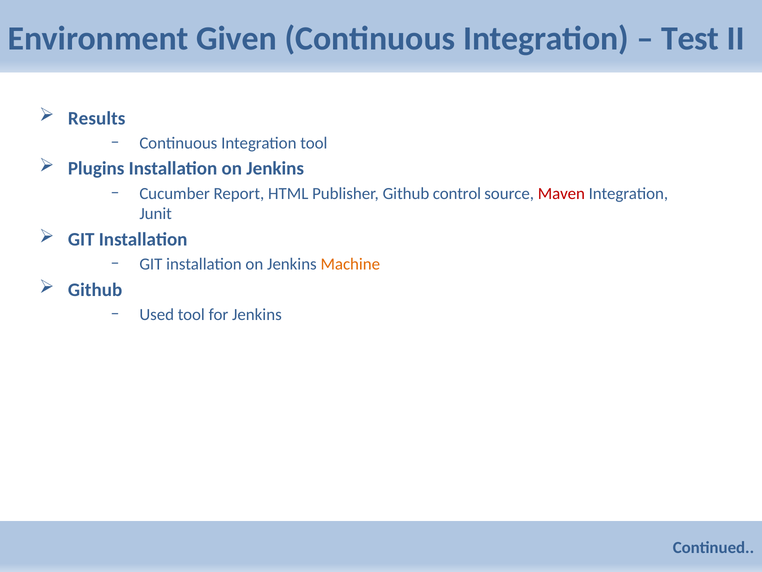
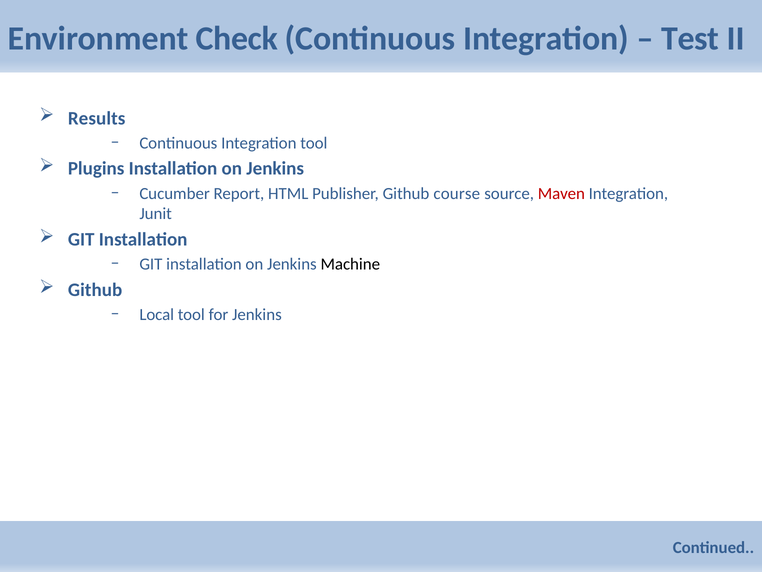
Given: Given -> Check (237, 39)
control: control -> course (457, 193)
Machine colour: orange -> black (350, 264)
Used: Used -> Local (157, 314)
